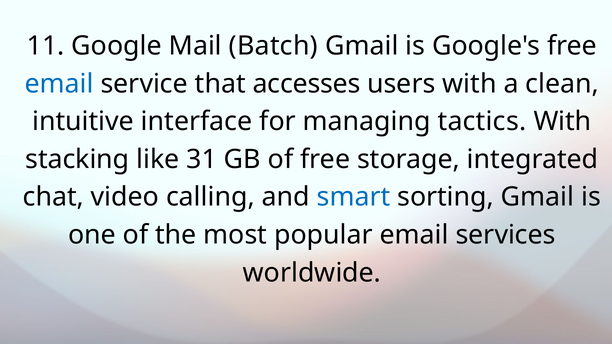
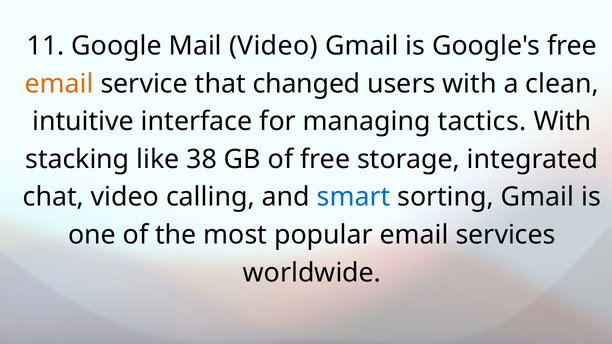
Mail Batch: Batch -> Video (273, 46)
email colour: blue -> orange (59, 84)
accesses: accesses -> changed (307, 84)
31: 31 -> 38 (202, 159)
